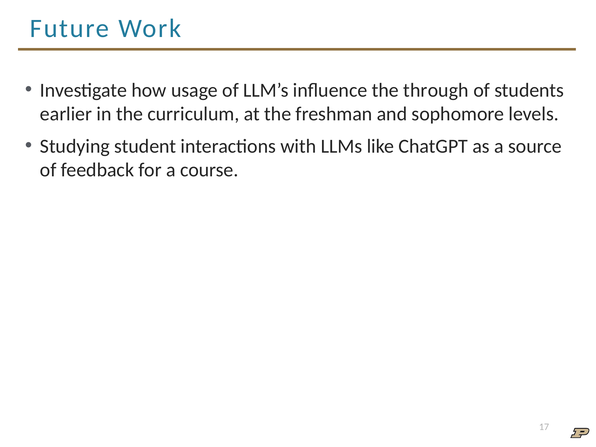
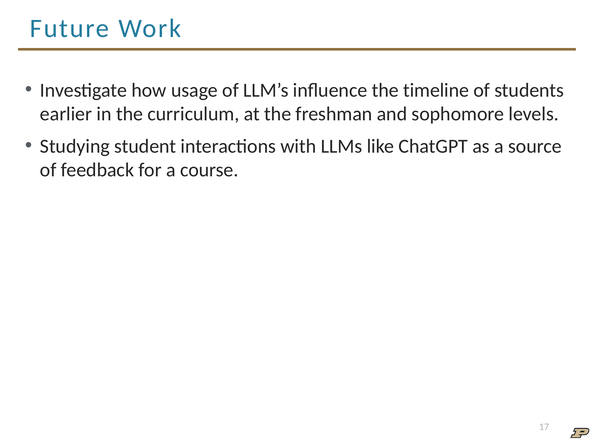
through: through -> timeline (436, 90)
